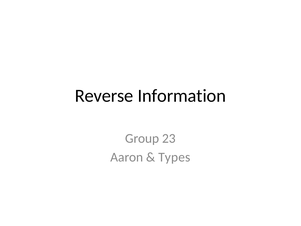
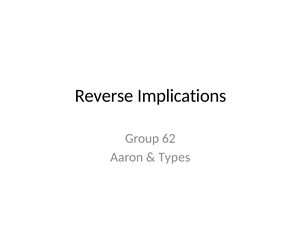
Information: Information -> Implications (182, 96)
23: 23 -> 62 (169, 138)
